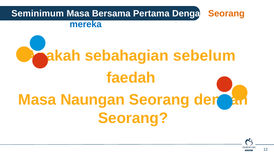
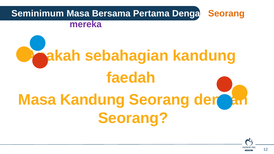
mereka colour: blue -> purple (86, 24)
sebahagian sebelum: sebelum -> kandung (204, 56)
Masa Naungan: Naungan -> Kandung (93, 100)
